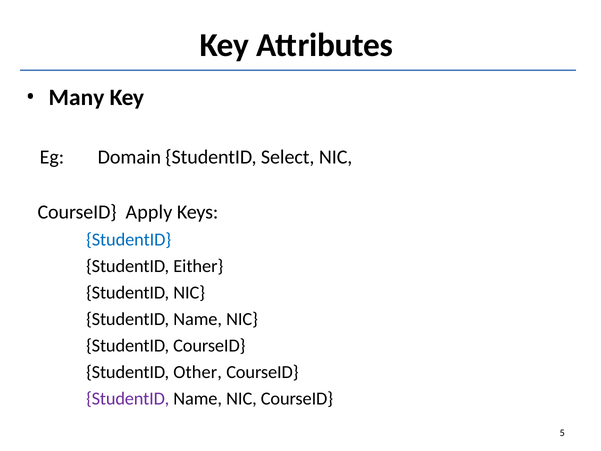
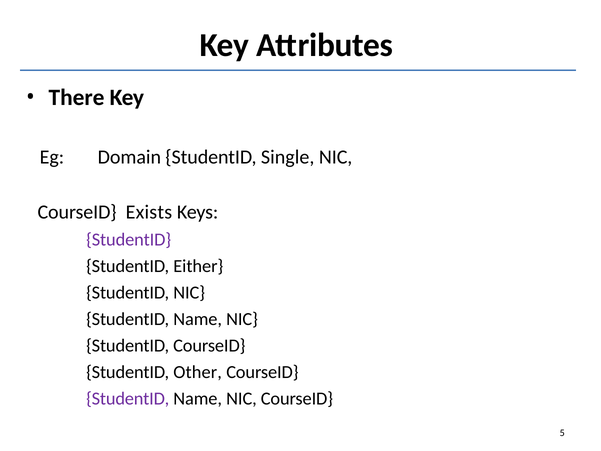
Many: Many -> There (77, 97)
Select: Select -> Single (288, 157)
Apply: Apply -> Exists (149, 212)
StudentID colour: blue -> purple (129, 240)
